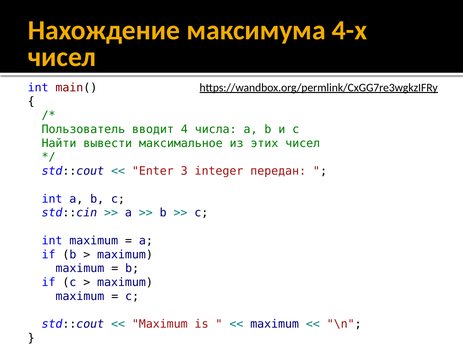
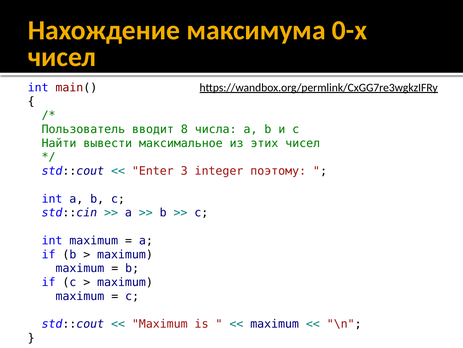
4-х: 4-х -> 0-х (349, 30)
4: 4 -> 8 (184, 129)
передан: передан -> поэтому (278, 171)
